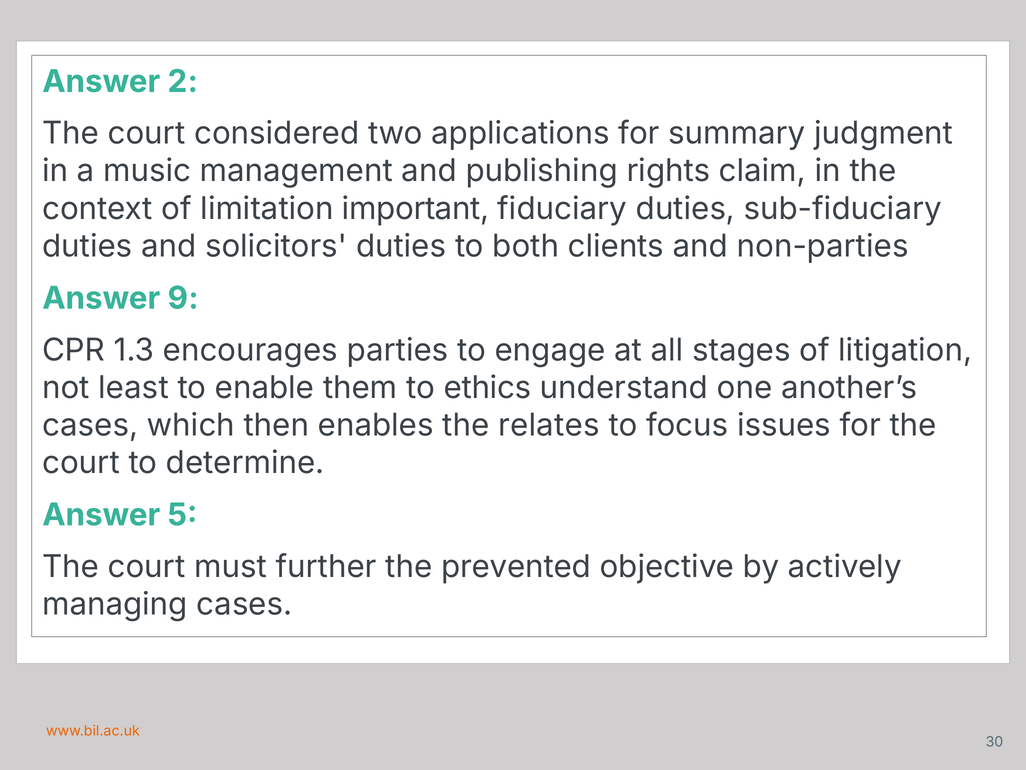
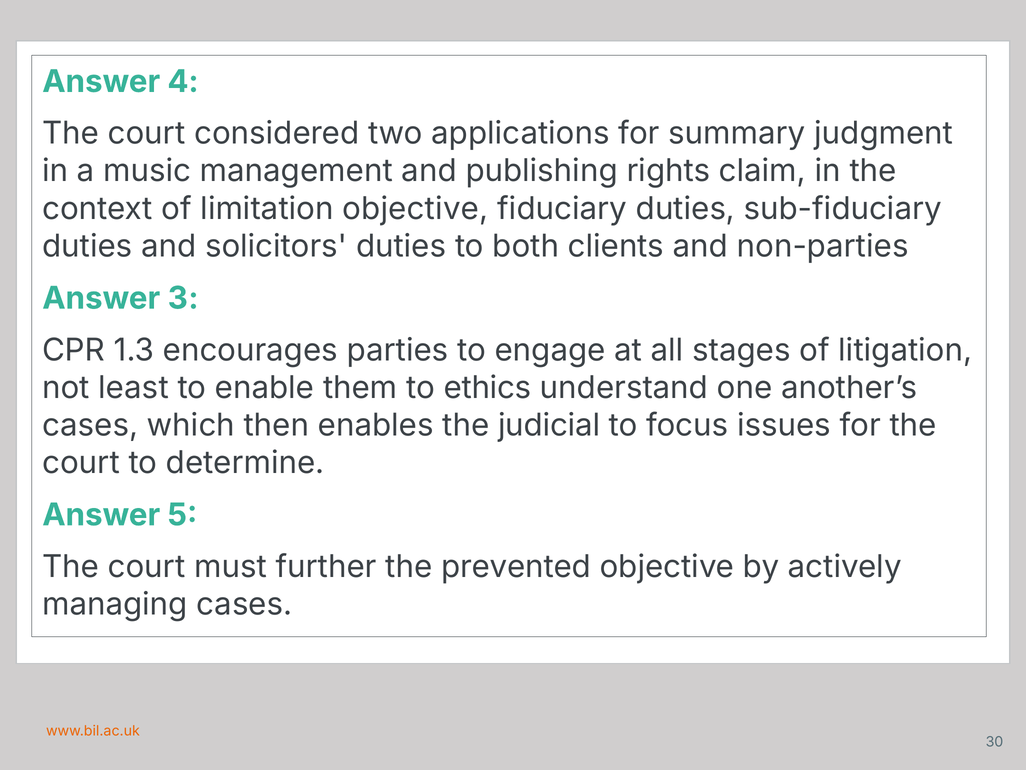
2: 2 -> 4 (183, 82)
limitation important: important -> objective (415, 209)
9: 9 -> 3 (183, 298)
relates: relates -> judicial (549, 425)
